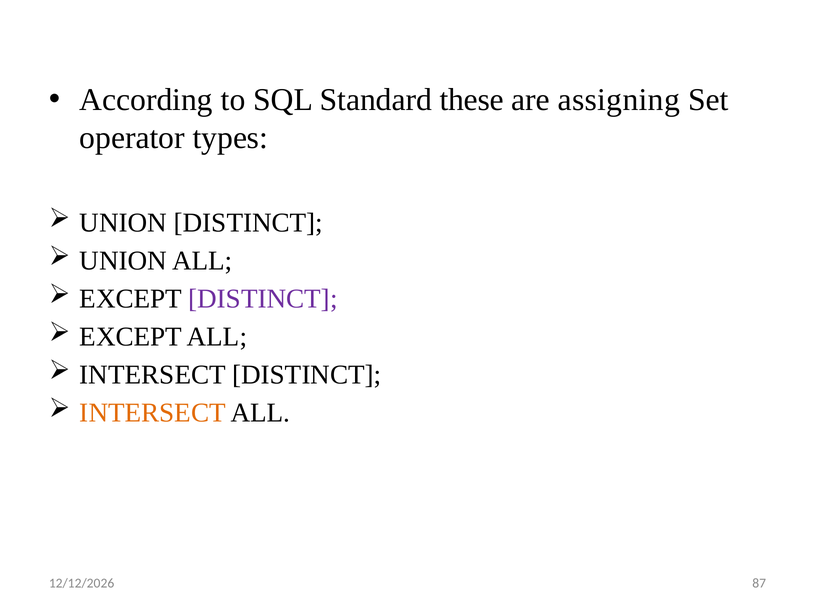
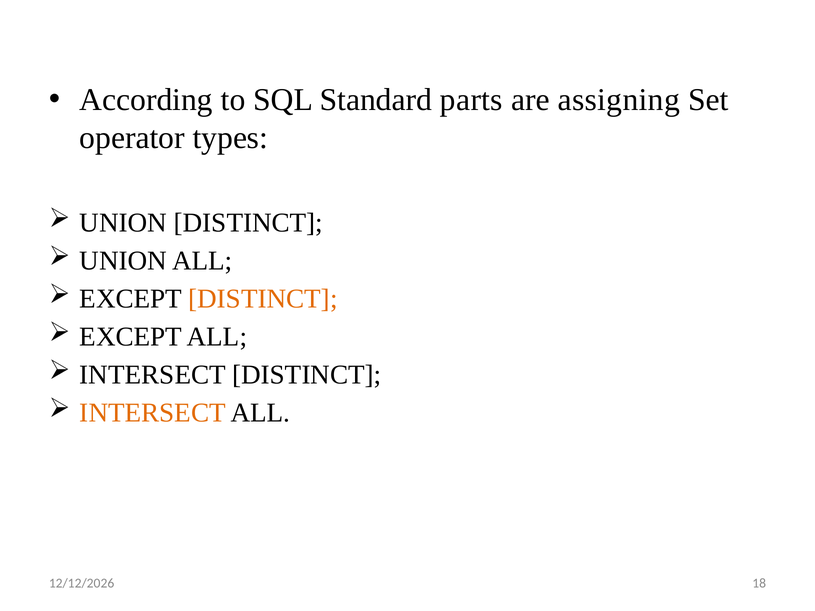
these: these -> parts (471, 100)
DISTINCT colour: purple -> orange (263, 299)
87: 87 -> 18 (759, 584)
